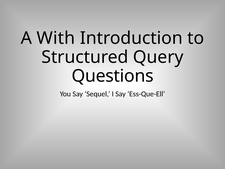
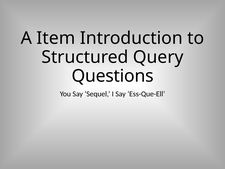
With: With -> Item (56, 38)
